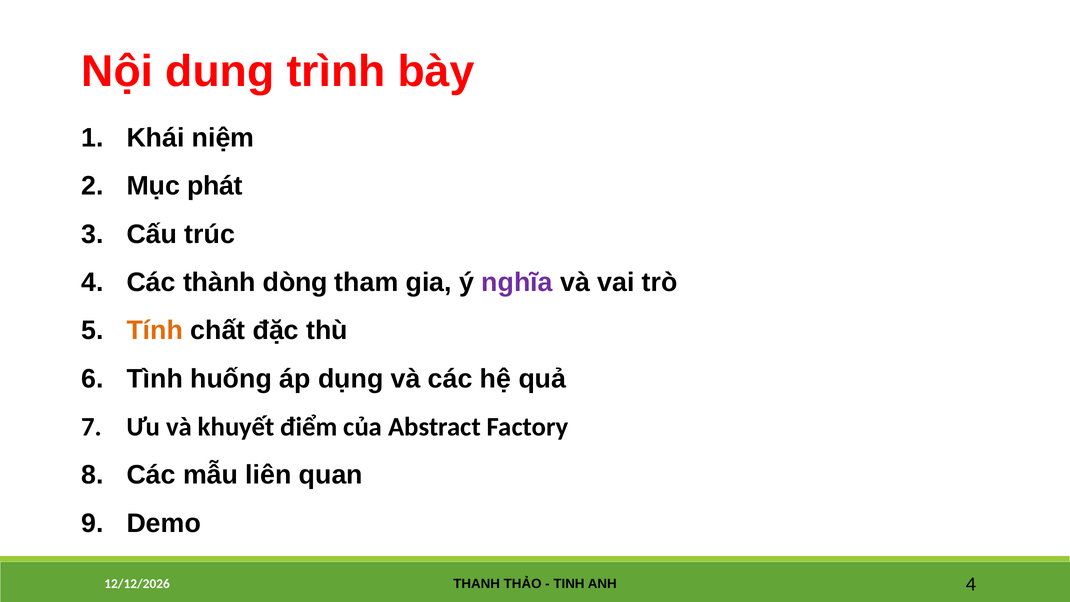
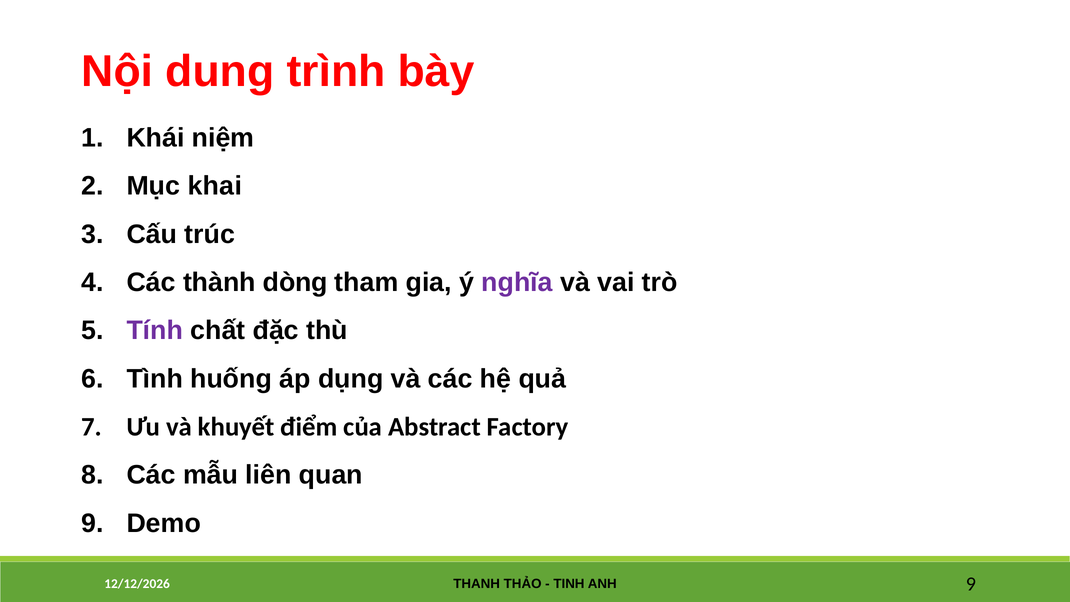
phát: phát -> khai (215, 186)
Tính colour: orange -> purple (155, 331)
4: 4 -> 9 (971, 584)
